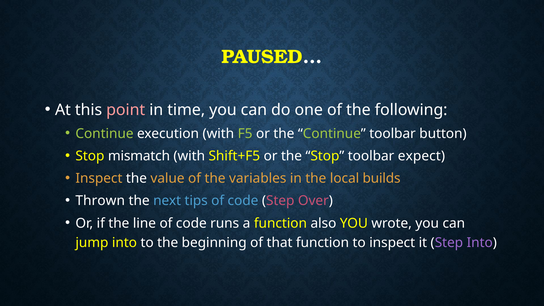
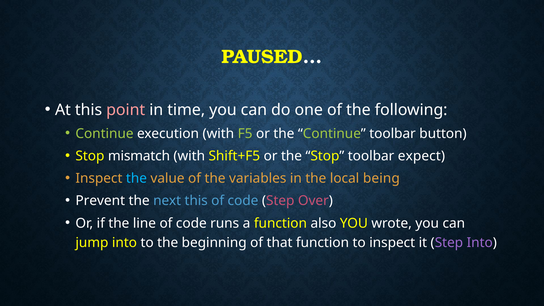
the colour: white -> light blue (136, 178)
builds: builds -> being (381, 178)
Thrown: Thrown -> Prevent (100, 201)
next tips: tips -> this (196, 201)
